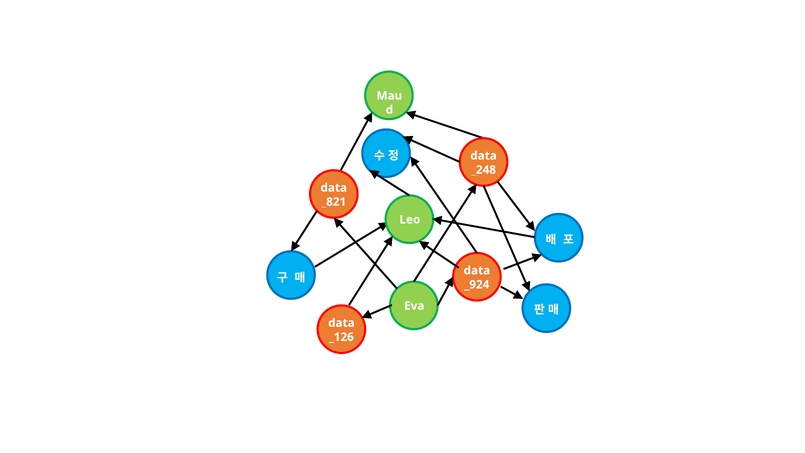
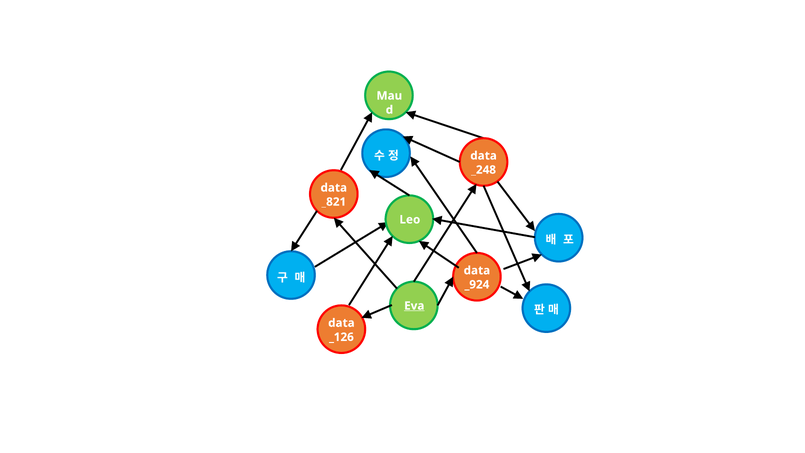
Eva underline: none -> present (414, 306)
